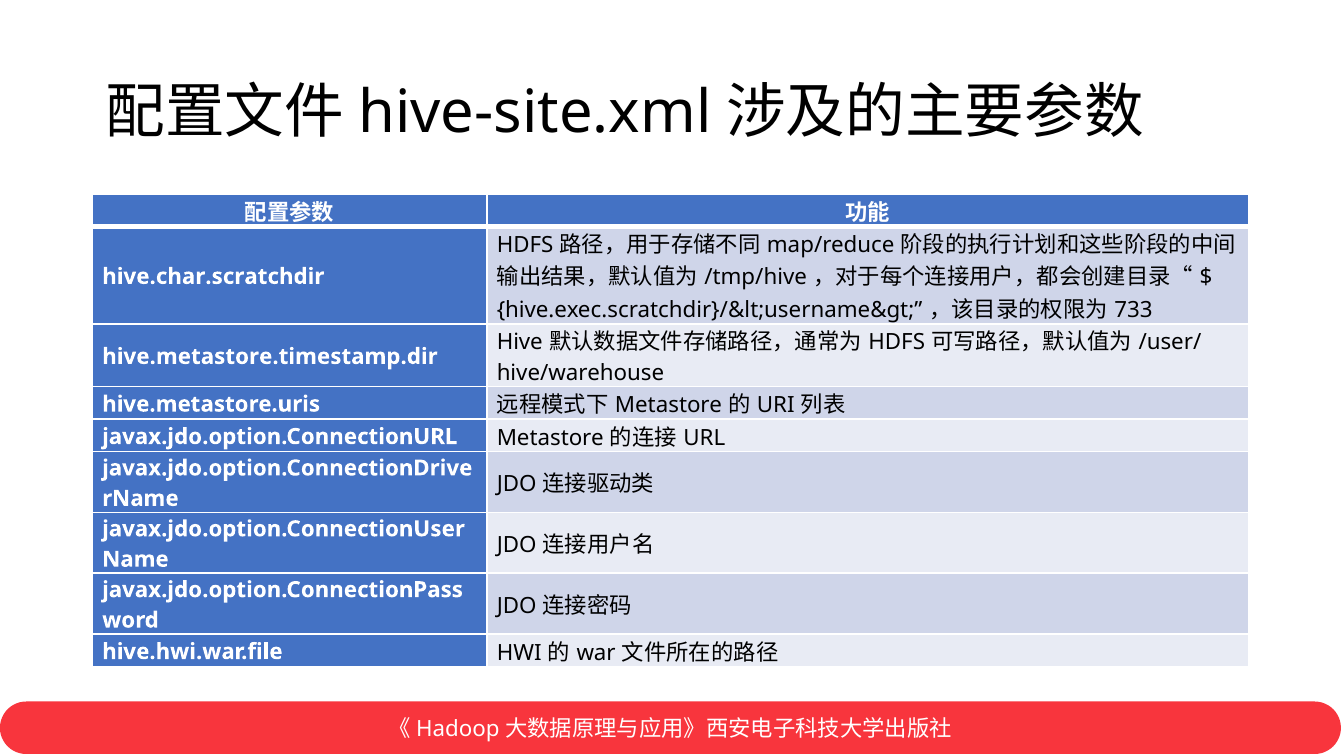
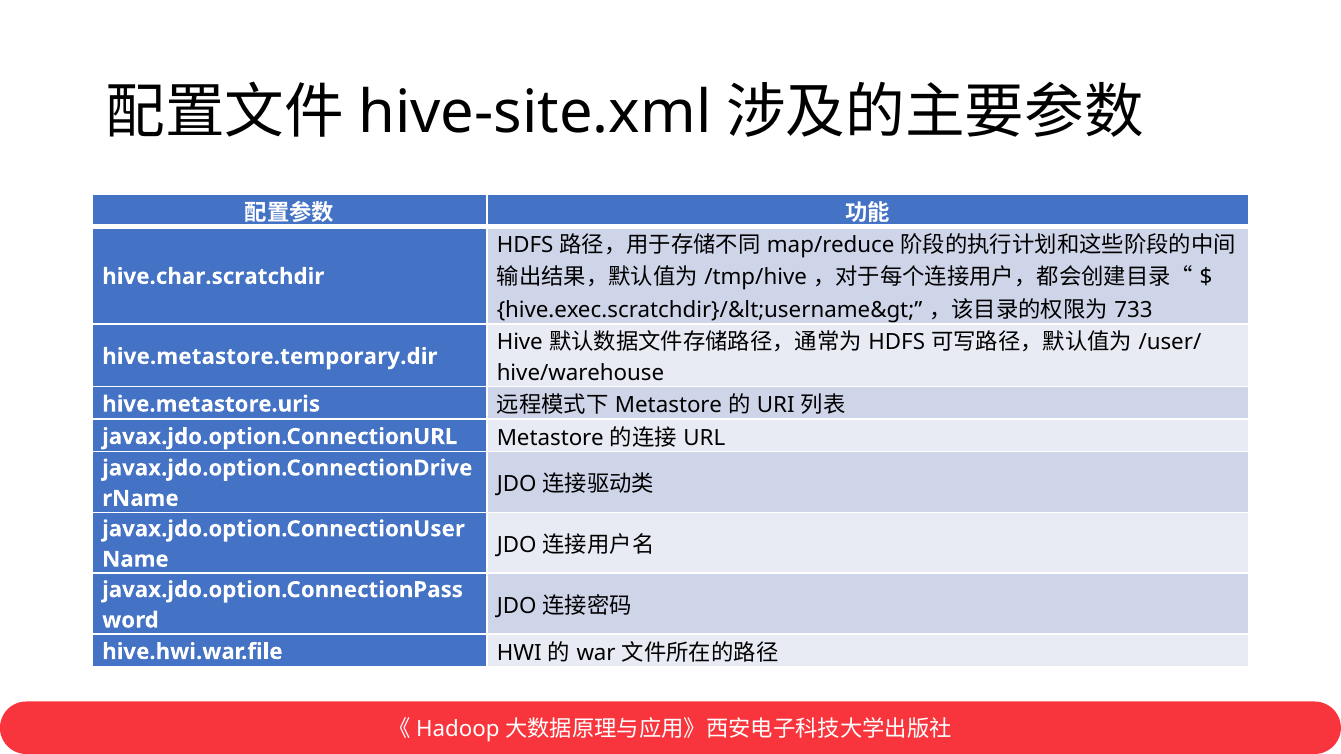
hive.metastore.timestamp.dir: hive.metastore.timestamp.dir -> hive.metastore.temporary.dir (270, 357)
